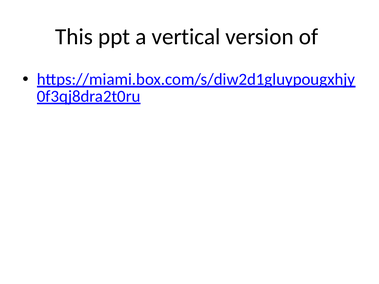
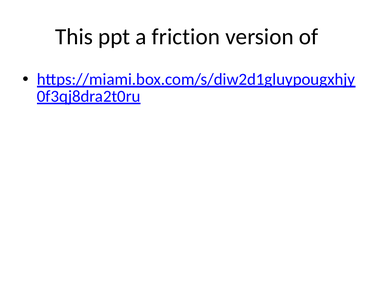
vertical: vertical -> friction (186, 37)
